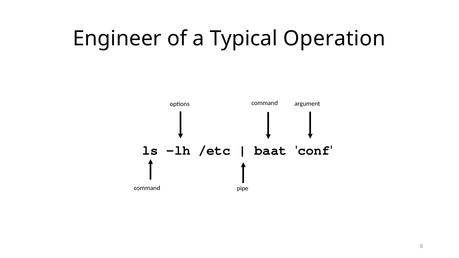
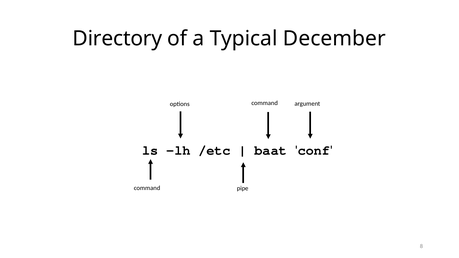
Engineer: Engineer -> Directory (117, 39)
Operation: Operation -> December (334, 39)
